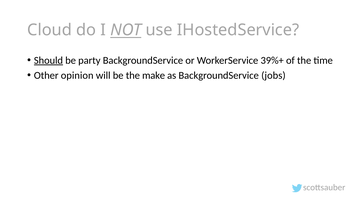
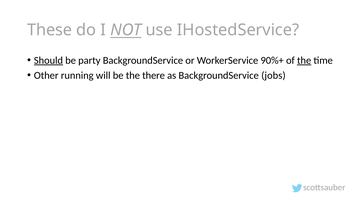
Cloud: Cloud -> These (50, 30)
39%+: 39%+ -> 90%+ (272, 60)
the underline: none -> present (304, 60)
opinion: opinion -> running (77, 75)
make: make -> there (154, 75)
